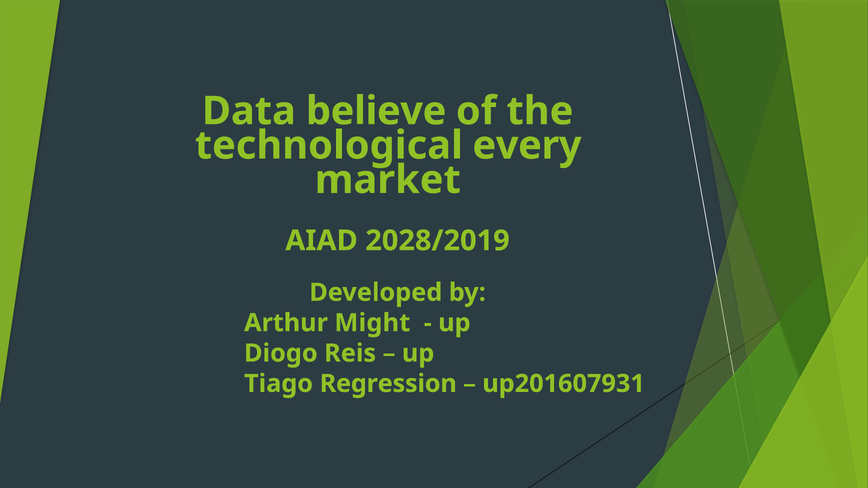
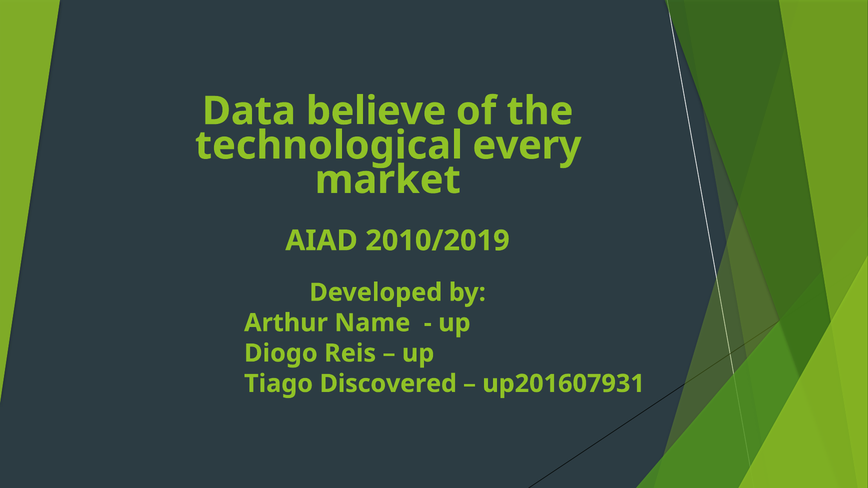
2028/2019: 2028/2019 -> 2010/2019 (438, 241)
Might: Might -> Name (372, 323)
Regression: Regression -> Discovered (388, 384)
